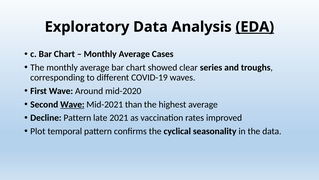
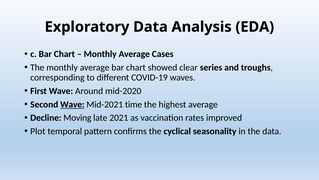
EDA underline: present -> none (255, 27)
than: than -> time (134, 104)
Decline Pattern: Pattern -> Moving (77, 117)
